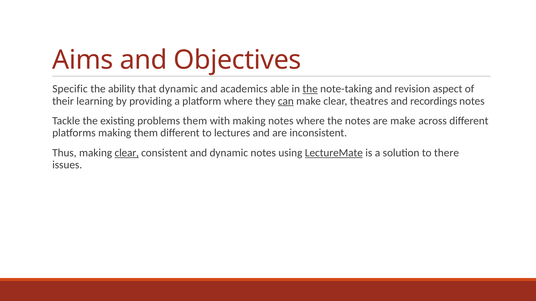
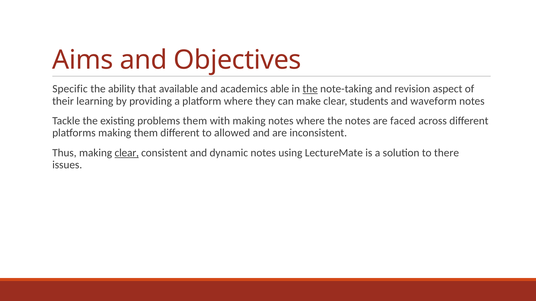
that dynamic: dynamic -> available (179, 89)
can underline: present -> none (286, 101)
theatres: theatres -> students (369, 101)
recordings: recordings -> waveform (434, 101)
are make: make -> faced (403, 121)
lectures: lectures -> allowed (232, 133)
LectureMate underline: present -> none (334, 153)
